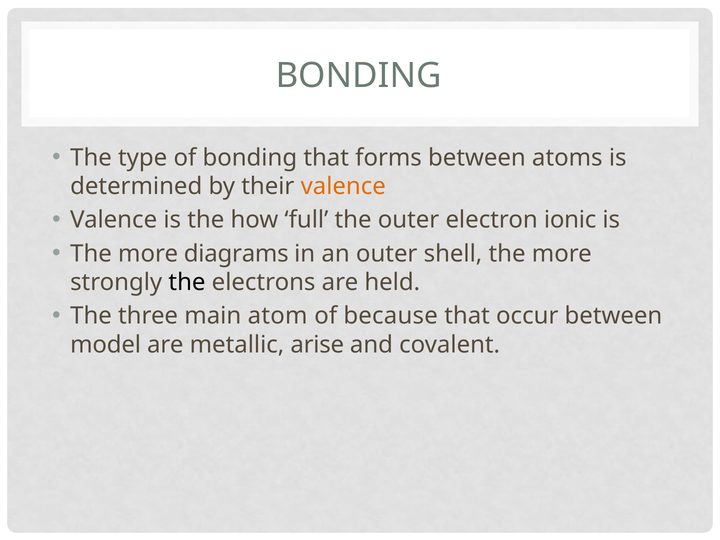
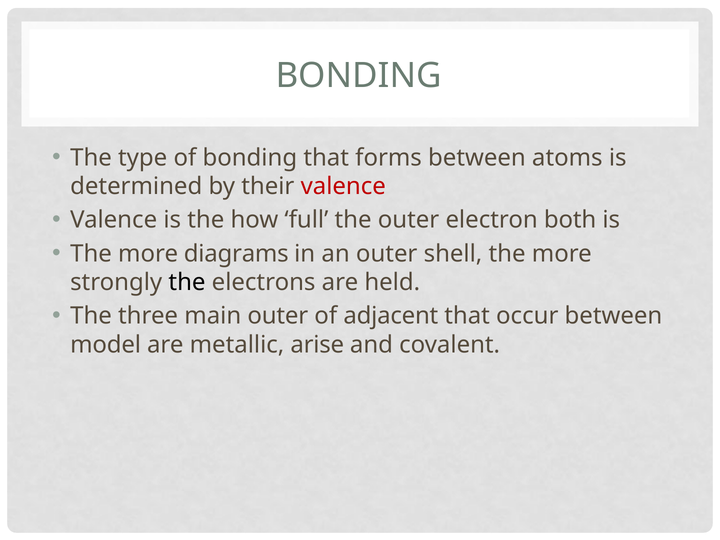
valence colour: orange -> red (343, 186)
ionic: ionic -> both (570, 220)
main atom: atom -> outer (278, 316)
because: because -> adjacent (391, 316)
